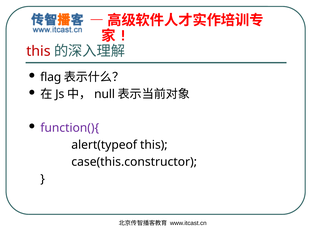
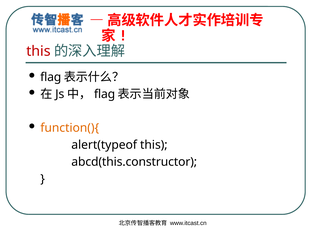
null: null -> flag (105, 94)
function(){ colour: purple -> orange (70, 128)
case(this.constructor: case(this.constructor -> abcd(this.constructor (134, 162)
